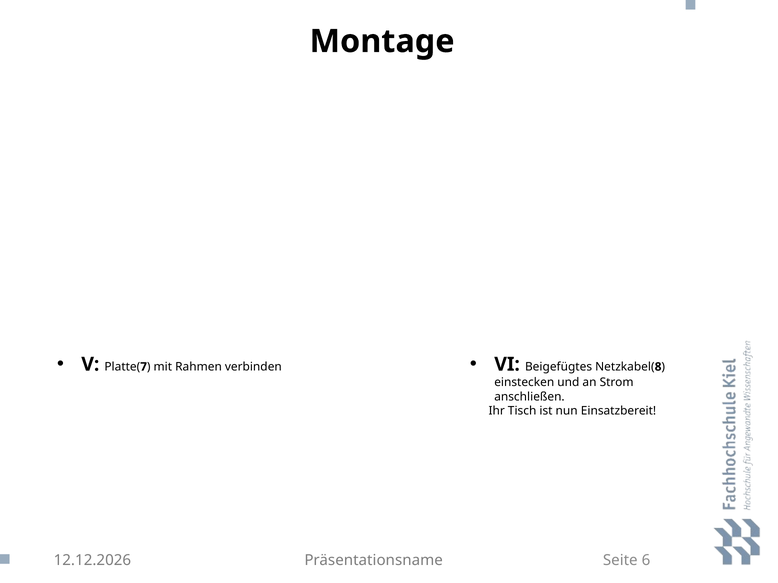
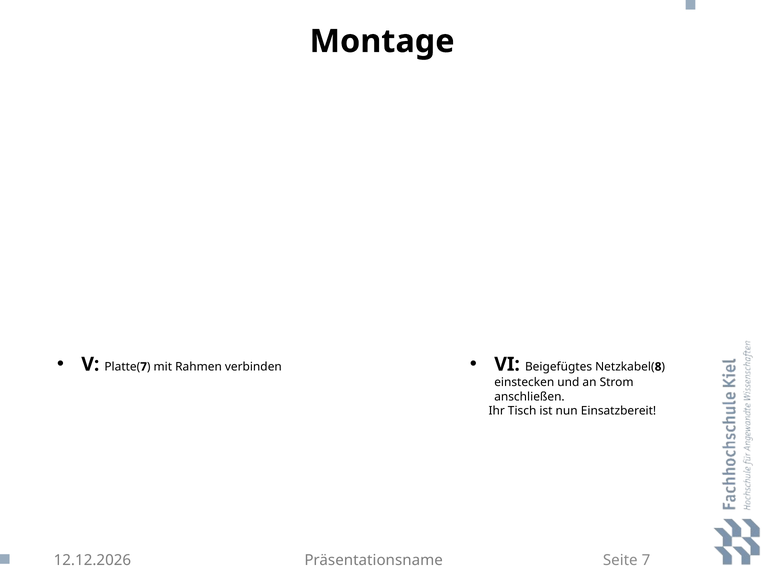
6: 6 -> 7 (646, 561)
